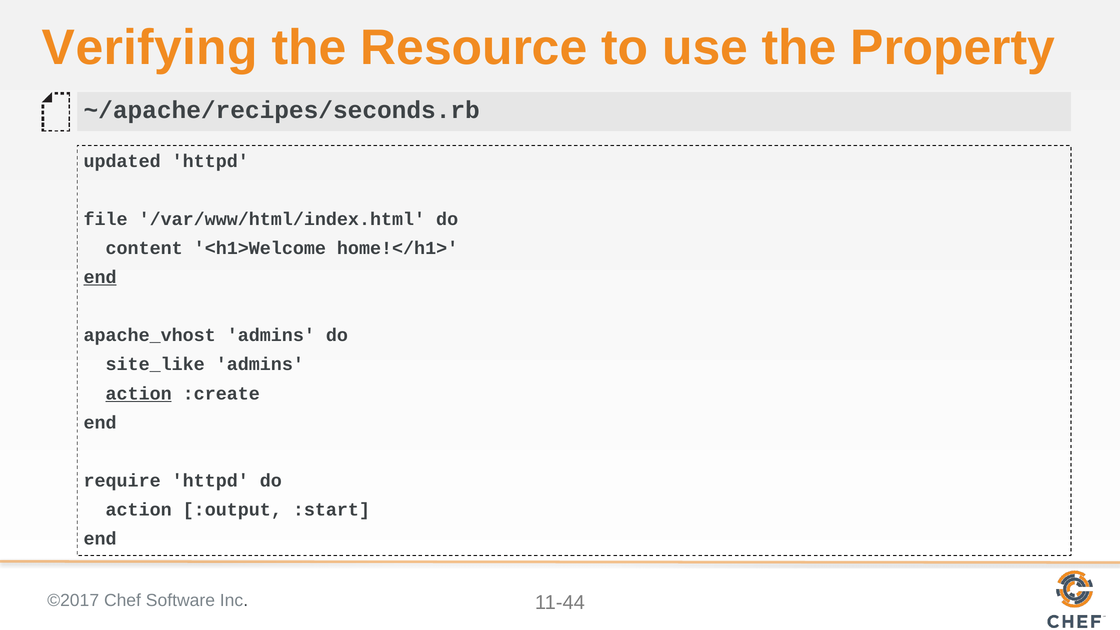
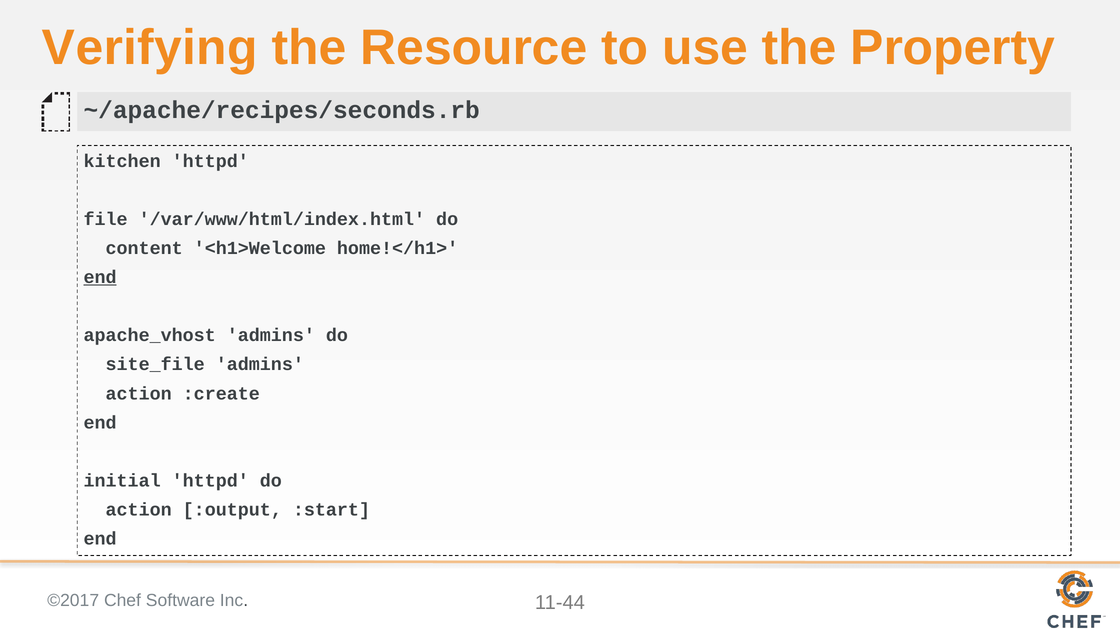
updated: updated -> kitchen (122, 161)
site_like: site_like -> site_file (155, 364)
action underline: present -> none (139, 393)
require: require -> initial (122, 481)
